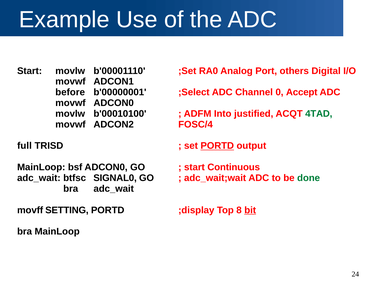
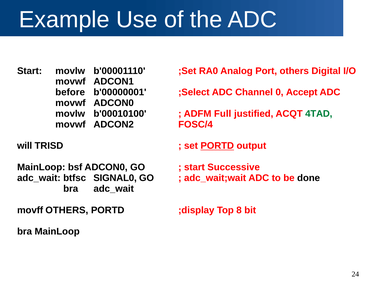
Into: Into -> Full (223, 114)
full: full -> will (25, 146)
Continuous: Continuous -> Successive (234, 167)
done colour: green -> black (309, 178)
movff SETTING: SETTING -> OTHERS (67, 210)
bit underline: present -> none (250, 210)
